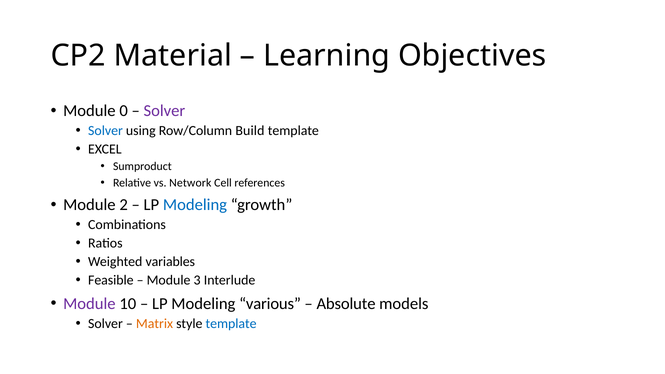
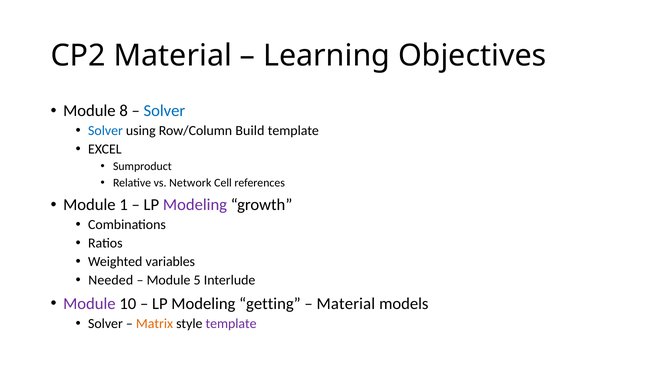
0: 0 -> 8 (124, 111)
Solver colour: purple -> blue (164, 111)
2: 2 -> 1 (124, 205)
Modeling colour: blue -> purple (195, 205)
Feasible: Feasible -> Needed (111, 280)
3: 3 -> 5 (197, 280)
various: various -> getting (270, 304)
Absolute: Absolute -> Material (346, 304)
template colour: blue -> purple (231, 323)
